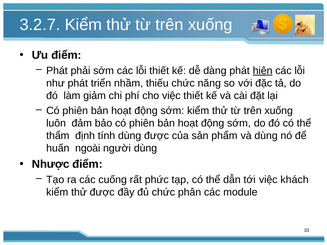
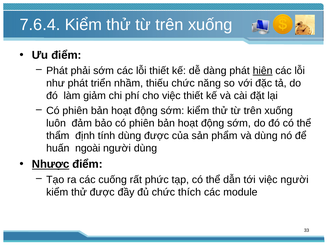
3.2.7: 3.2.7 -> 7.6.4 (40, 25)
Nhược underline: none -> present (51, 164)
việc khách: khách -> người (295, 180)
phân: phân -> thích (189, 192)
